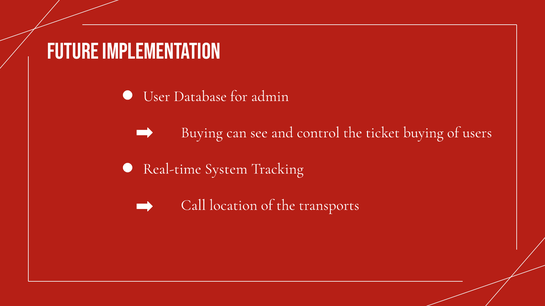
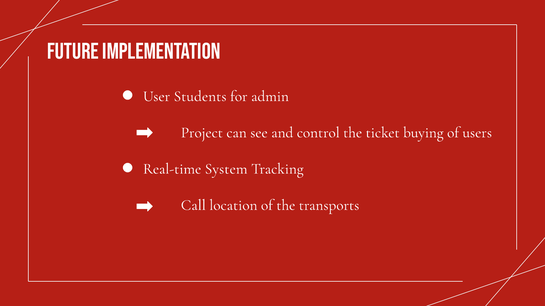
Database: Database -> Students (200, 96)
Buying: Buying -> Project (202, 133)
